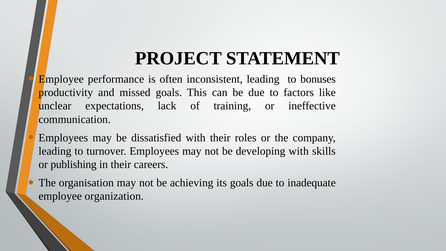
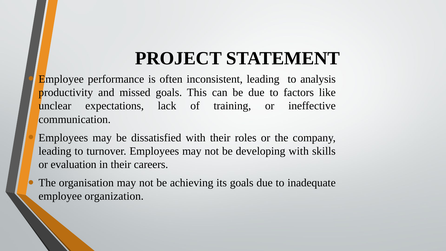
bonuses: bonuses -> analysis (318, 79)
publishing: publishing -> evaluation (74, 164)
